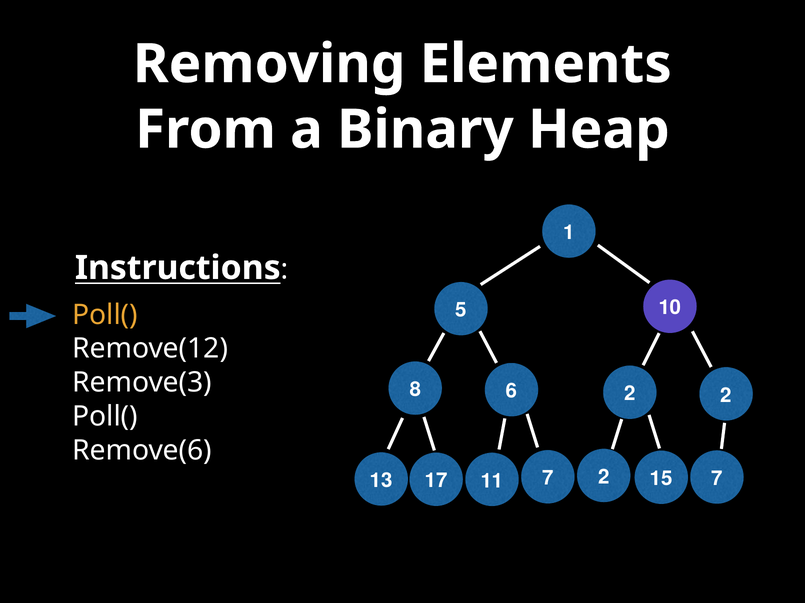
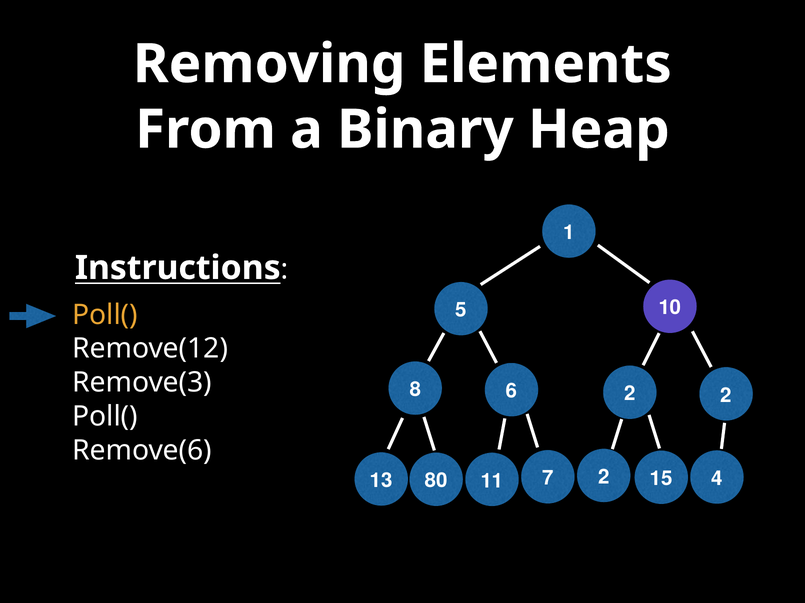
15 7: 7 -> 4 (717, 479)
17: 17 -> 80 (436, 481)
